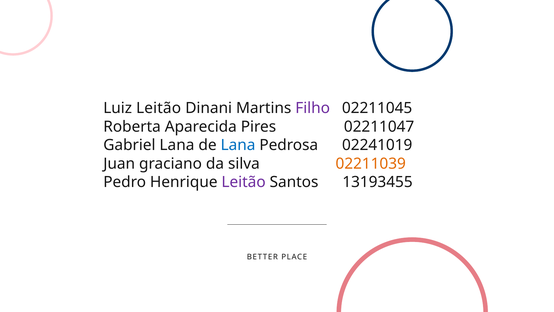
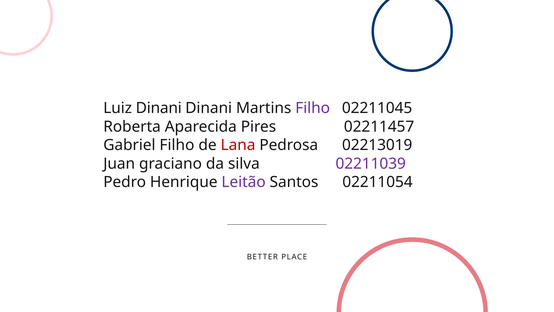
Luiz Leitão: Leitão -> Dinani (159, 108)
02211047: 02211047 -> 02211457 (379, 127)
Gabriel Lana: Lana -> Filho (177, 145)
Lana colour: blue -> red (238, 145)
02241019: 02241019 -> 02213019 (377, 145)
02211039 colour: orange -> purple (371, 163)
13193455: 13193455 -> 02211054 (377, 182)
